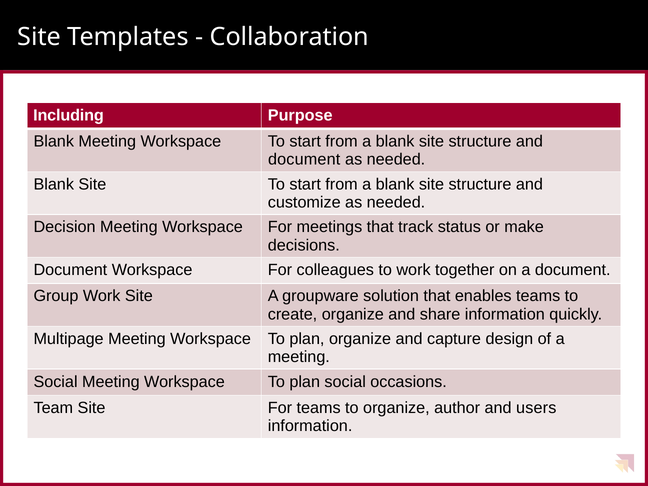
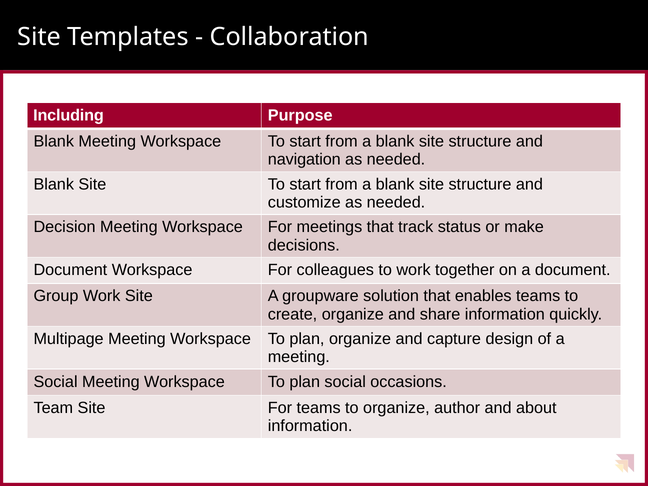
document: document -> navigation (304, 160)
users: users -> about (536, 408)
